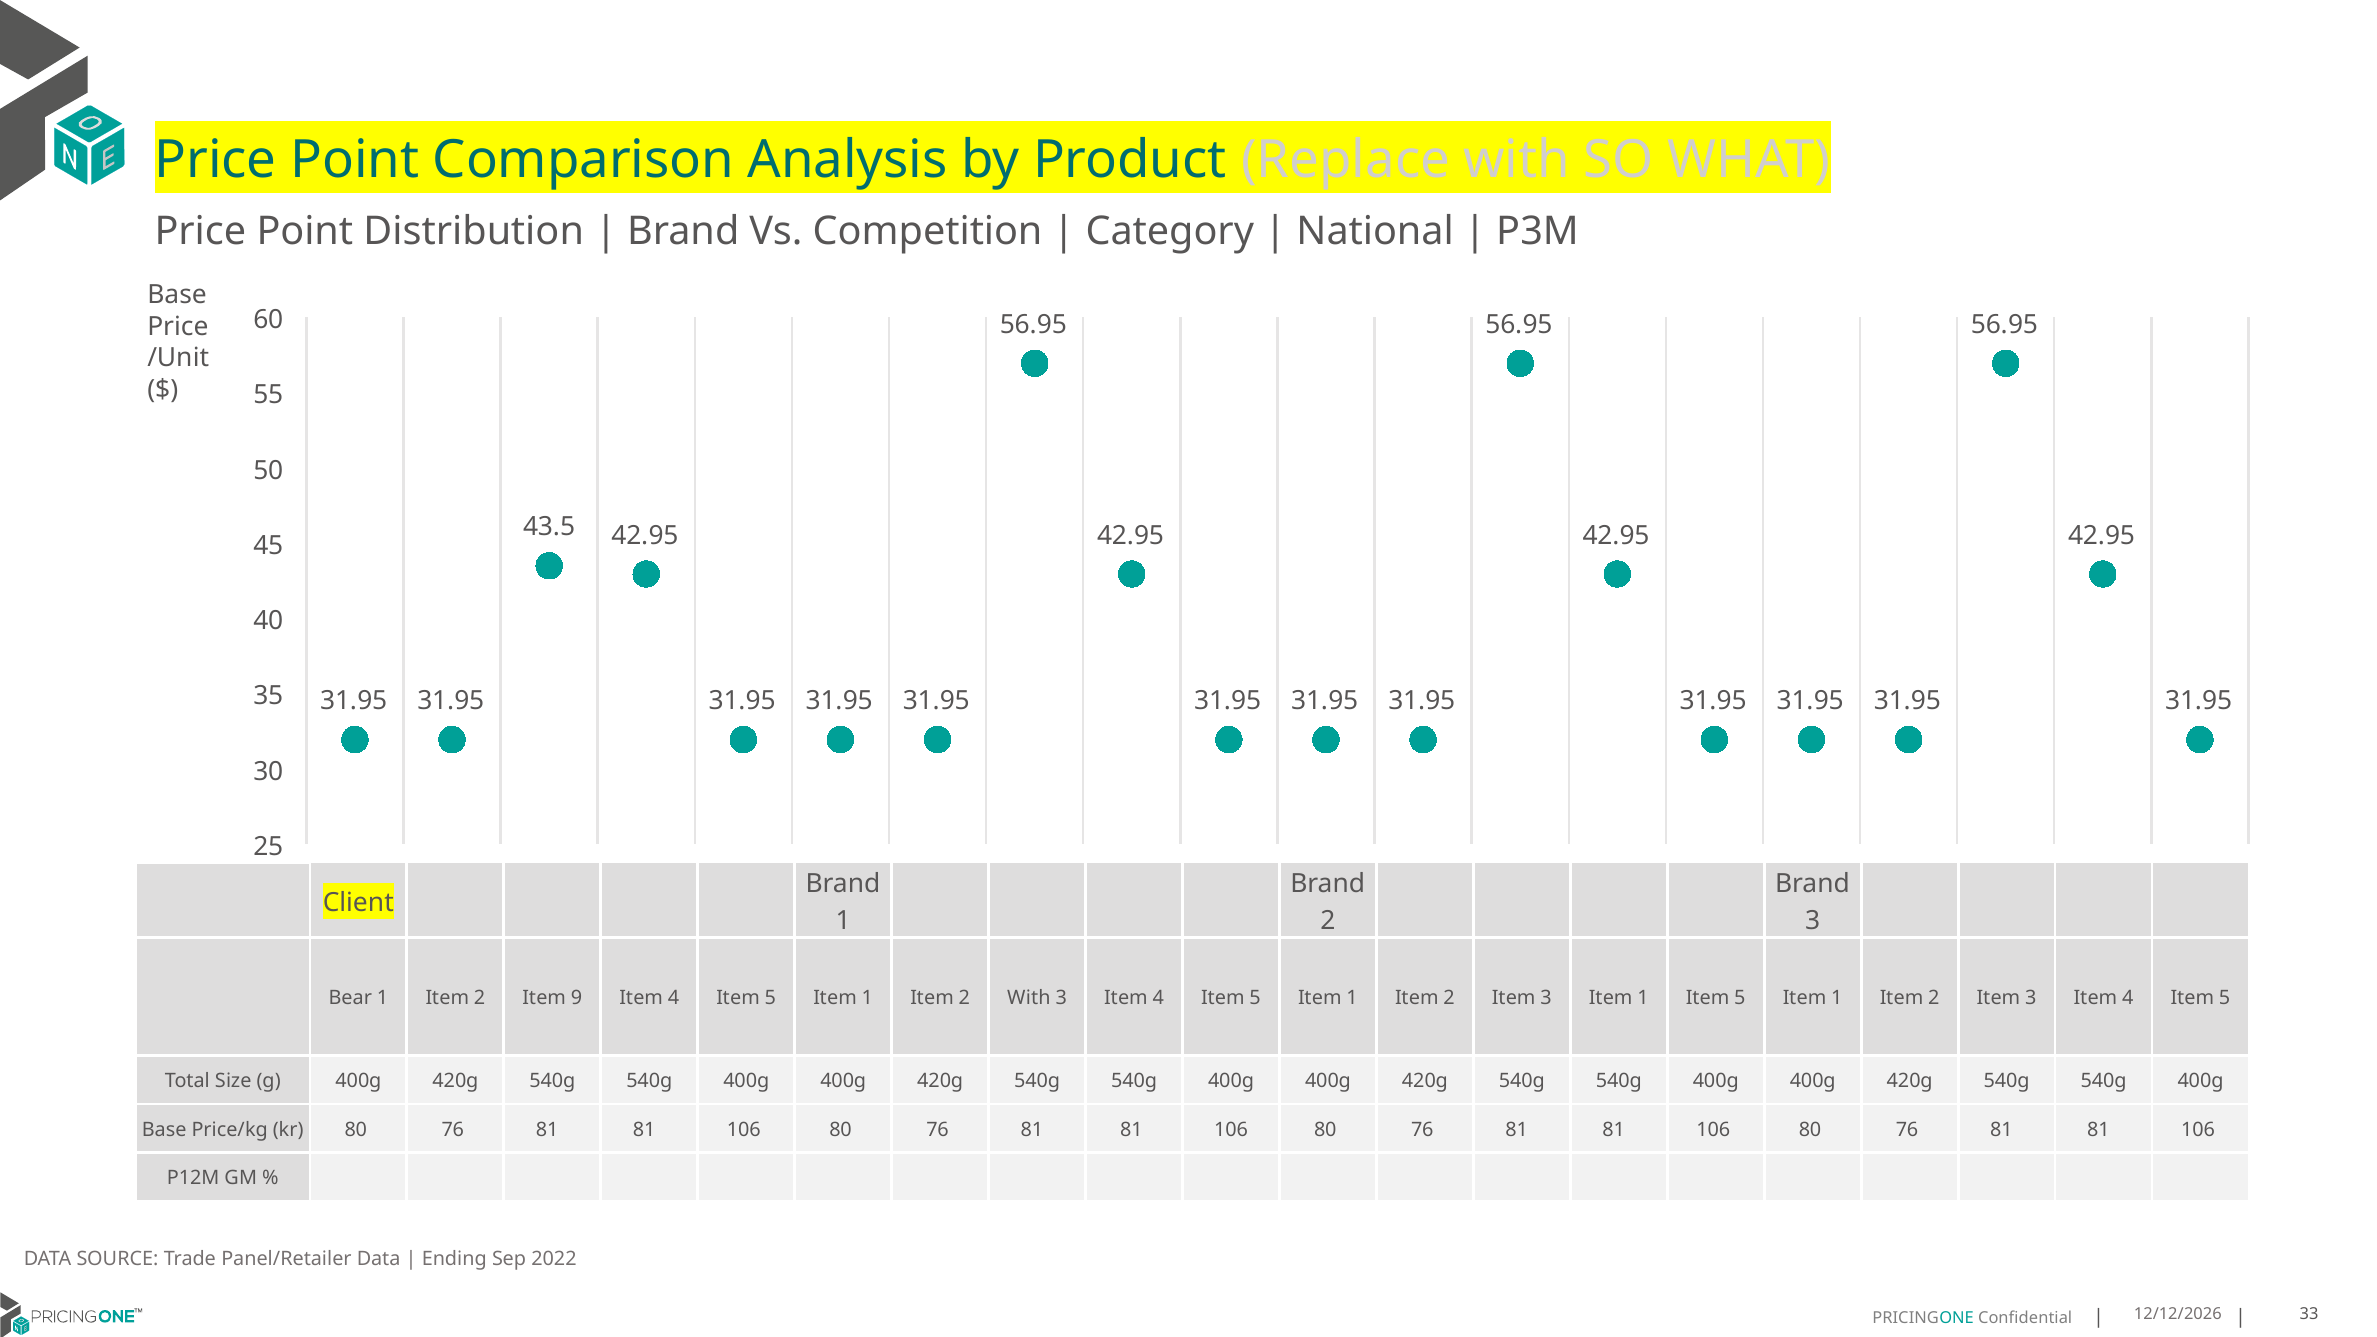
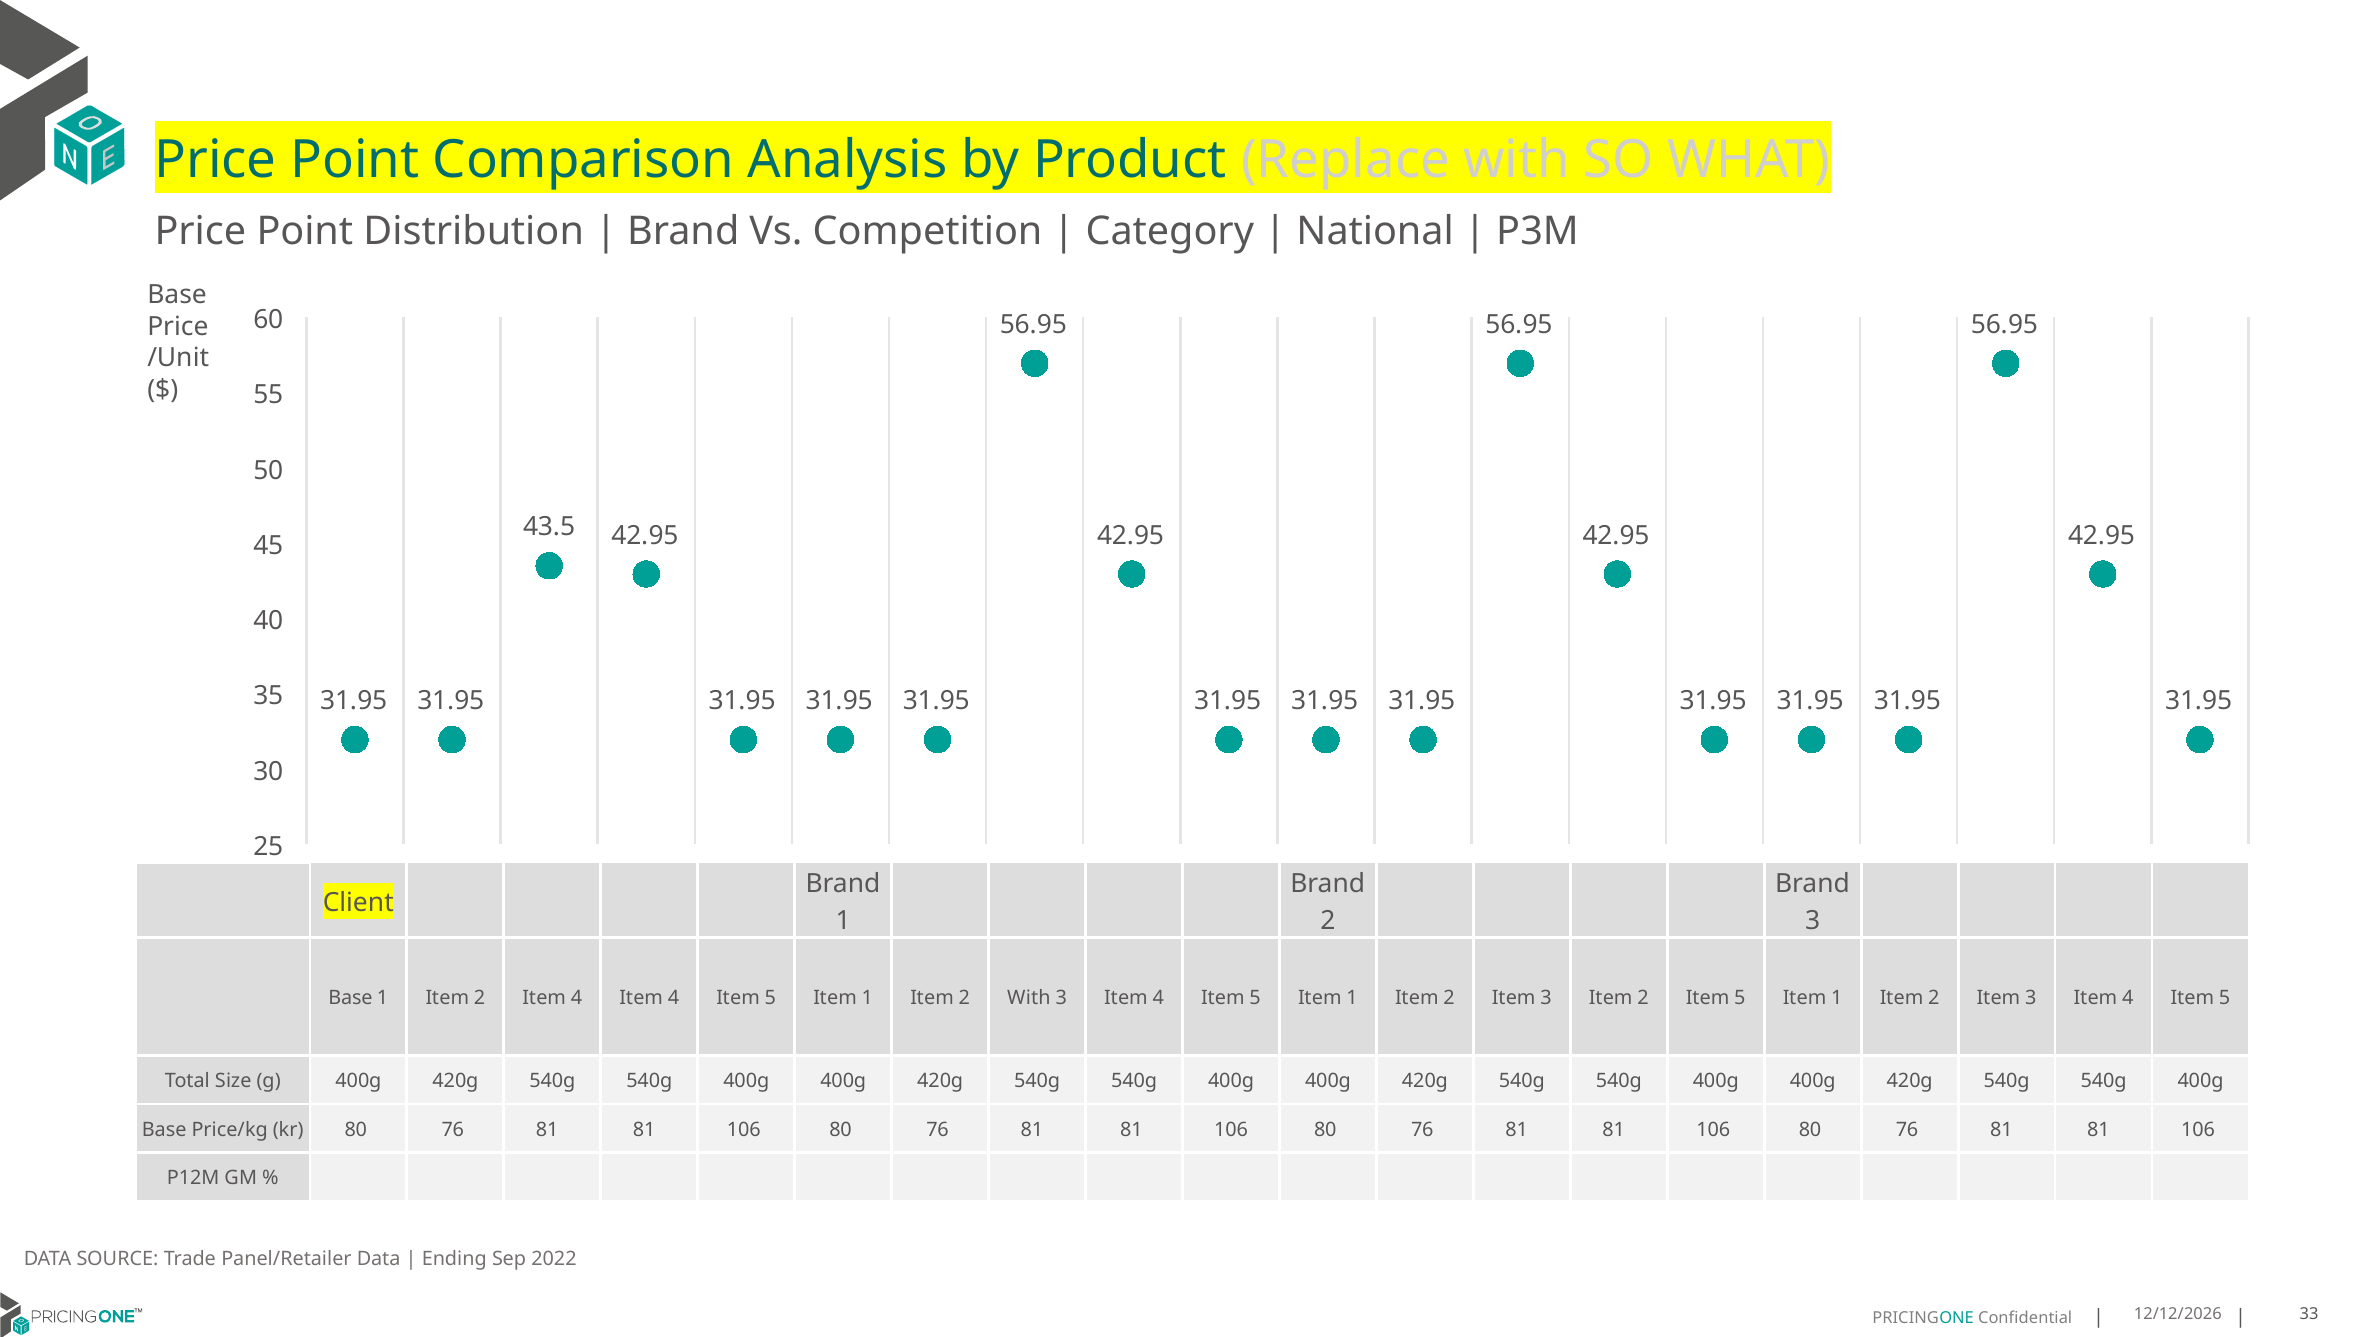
Bear: Bear -> Base (350, 998)
2 Item 9: 9 -> 4 (576, 998)
3 Item 1: 1 -> 2 (1643, 998)
